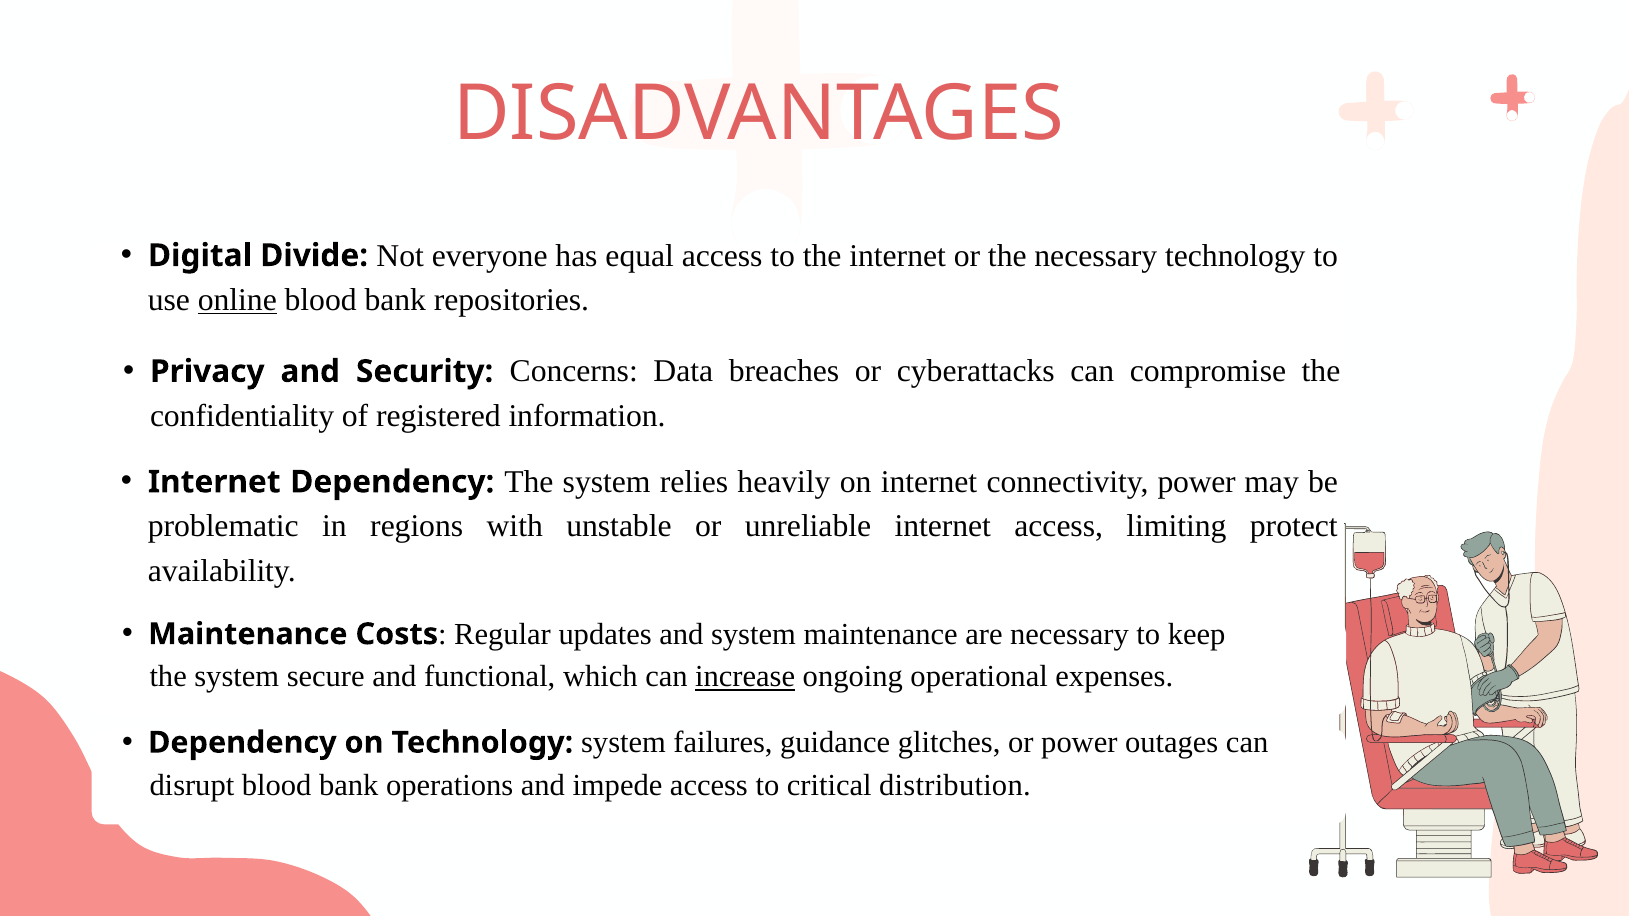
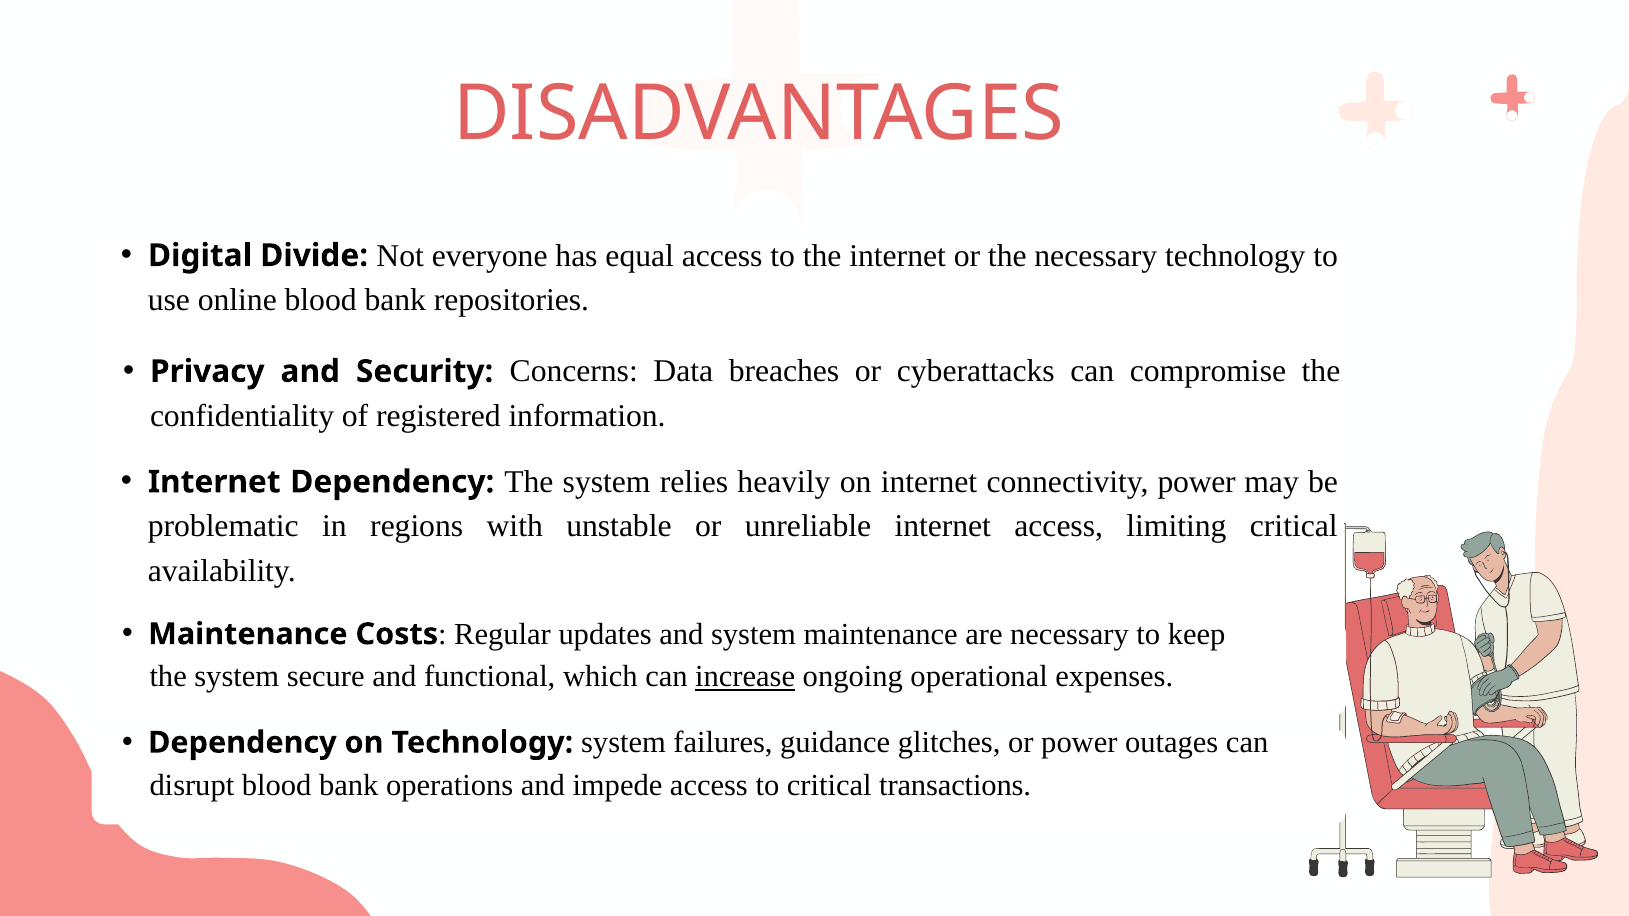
online underline: present -> none (237, 300)
limiting protect: protect -> critical (1294, 526)
distribution: distribution -> transactions (955, 786)
